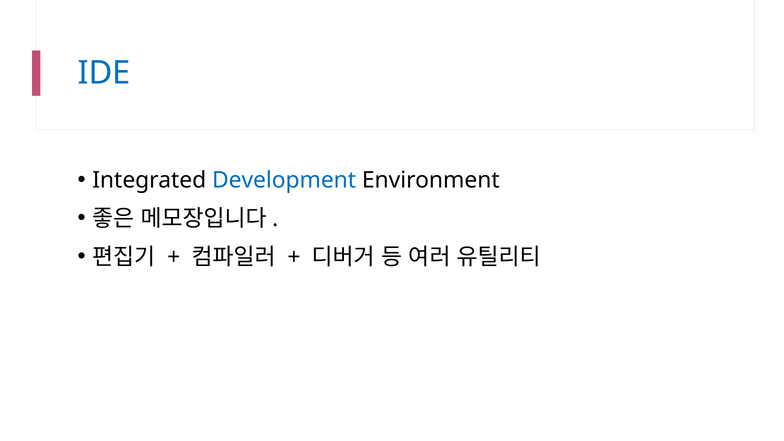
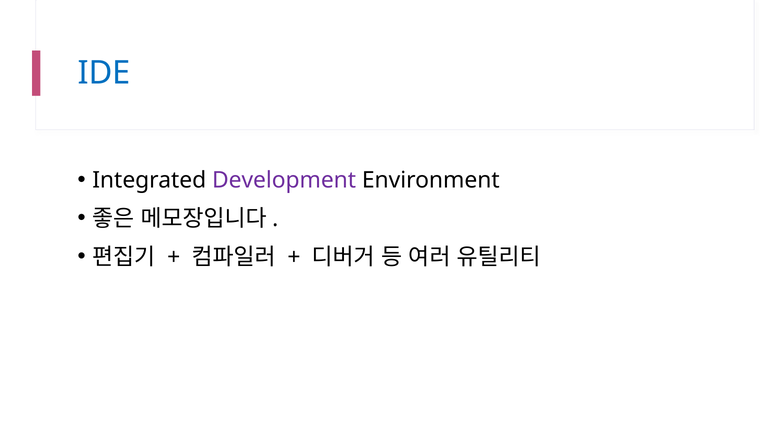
Development colour: blue -> purple (284, 180)
